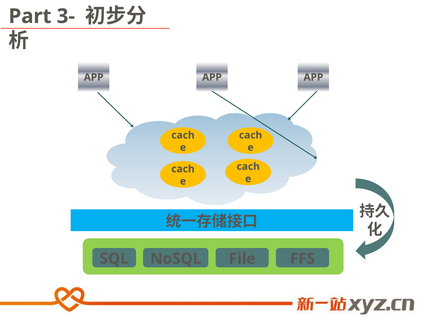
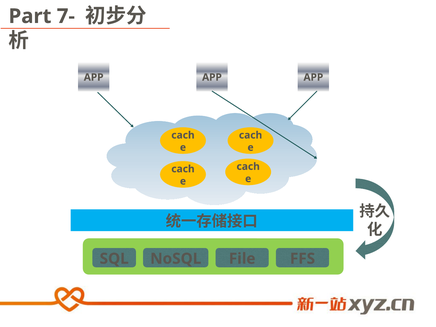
3-: 3- -> 7- (66, 16)
